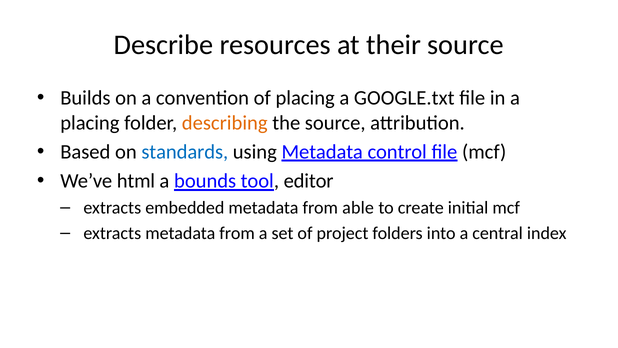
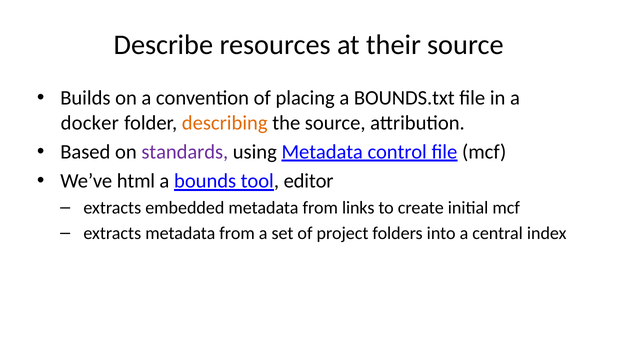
GOOGLE.txt: GOOGLE.txt -> BOUNDS.txt (404, 98)
placing: placing -> docker (90, 123)
standards colour: blue -> purple (185, 152)
able: able -> links (358, 208)
